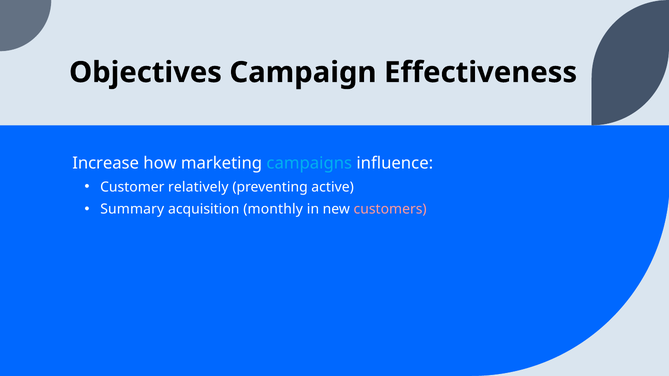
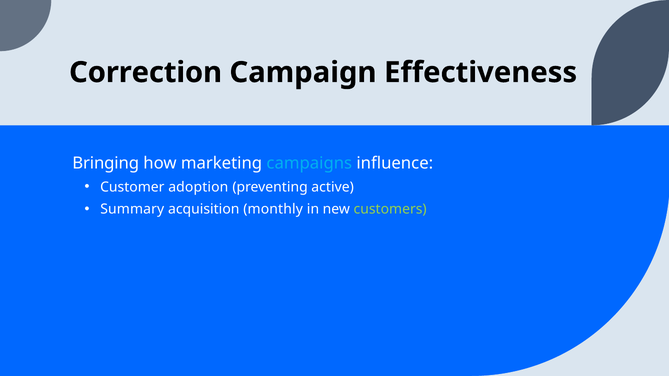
Objectives: Objectives -> Correction (146, 73)
Increase: Increase -> Bringing (106, 164)
relatively: relatively -> adoption (198, 187)
customers colour: pink -> light green (390, 209)
